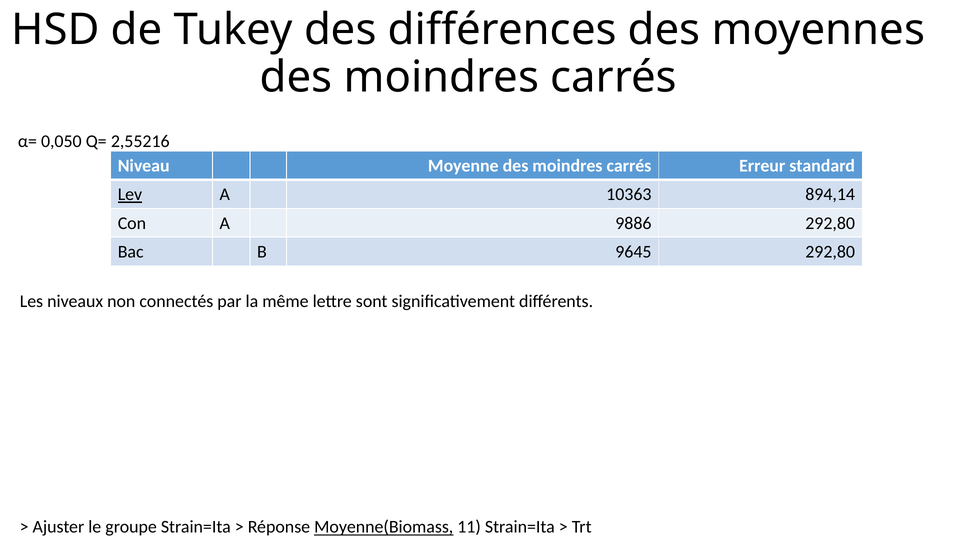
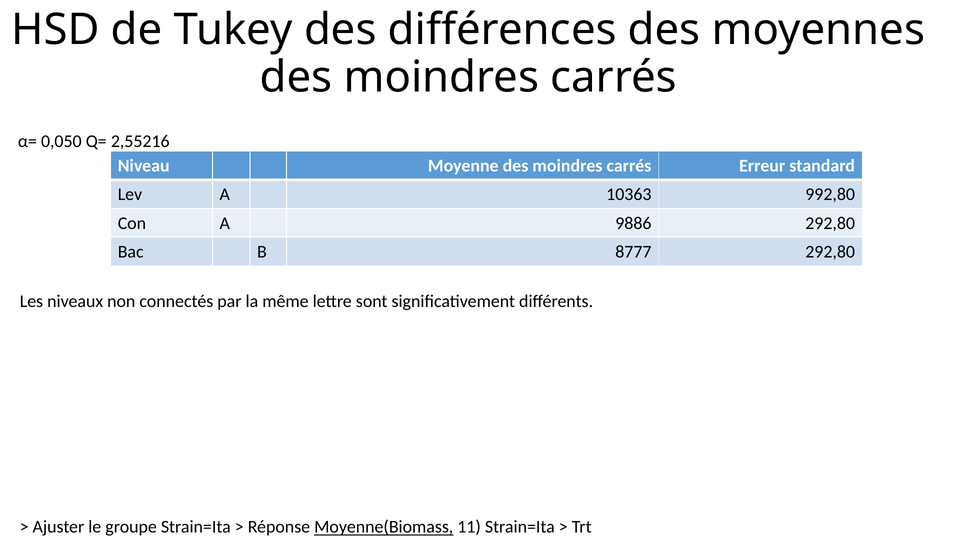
Lev underline: present -> none (130, 195)
894,14: 894,14 -> 992,80 (830, 195)
9645: 9645 -> 8777 (633, 252)
